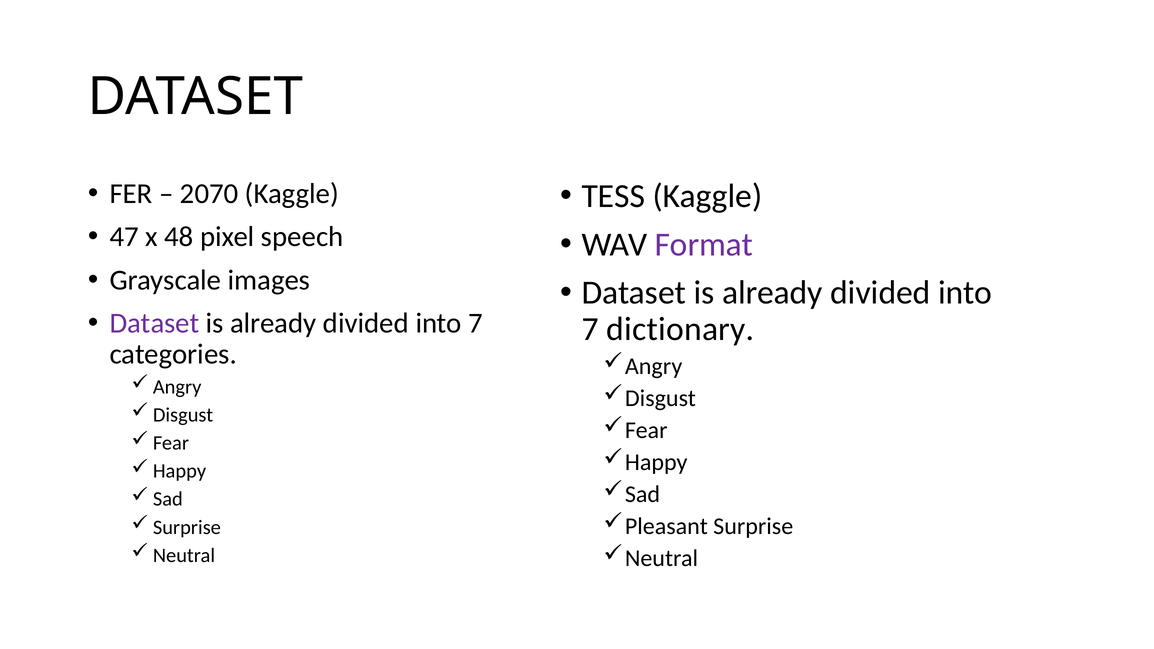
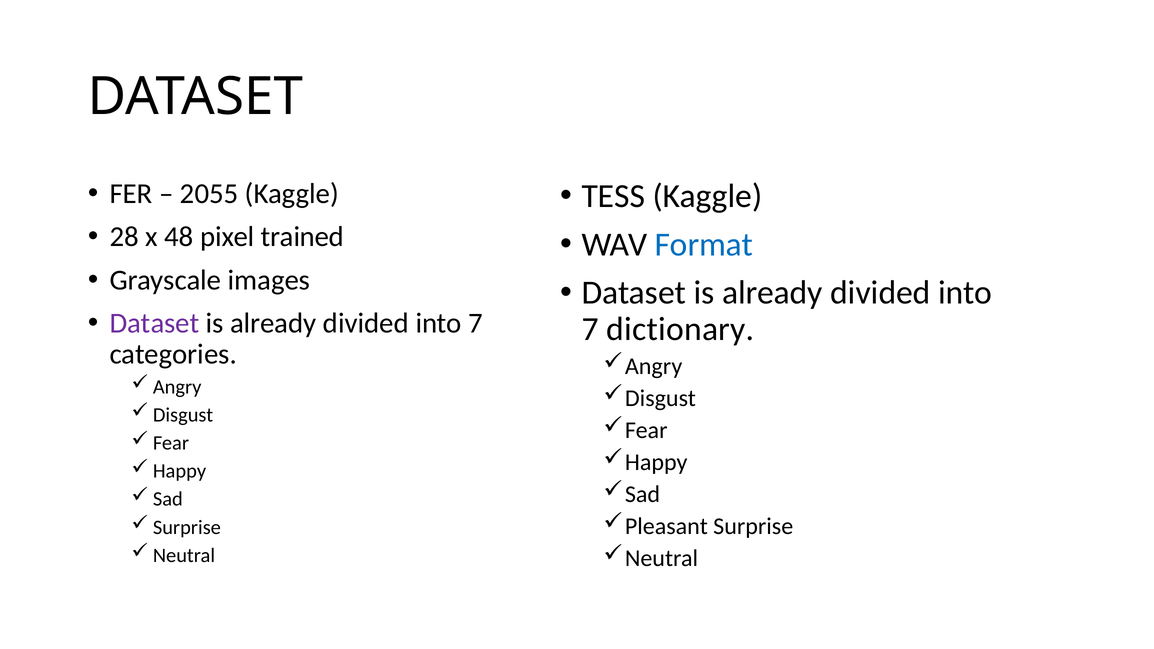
2070: 2070 -> 2055 (209, 194)
47: 47 -> 28 (124, 237)
speech: speech -> trained (302, 237)
Format colour: purple -> blue (704, 245)
